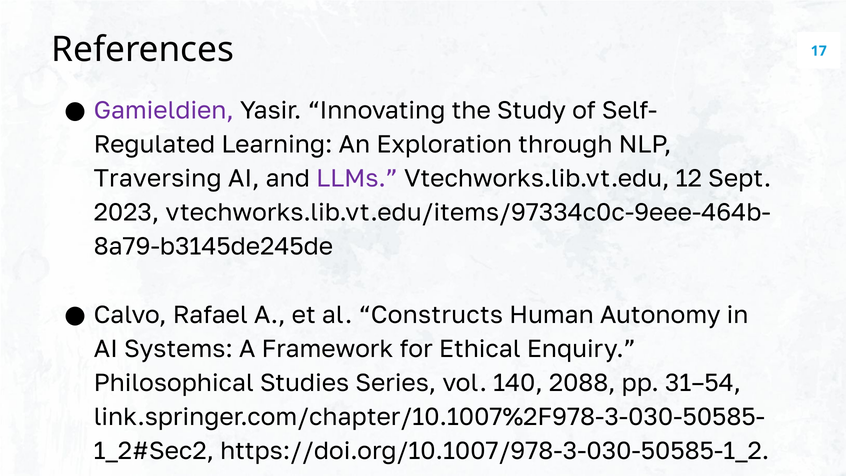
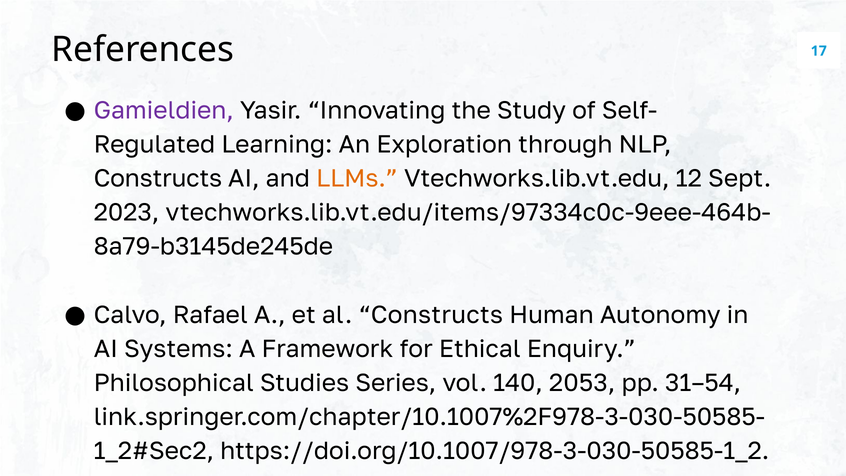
Traversing: Traversing -> Constructs (158, 179)
LLMs colour: purple -> orange (357, 179)
2088: 2088 -> 2053 (582, 383)
